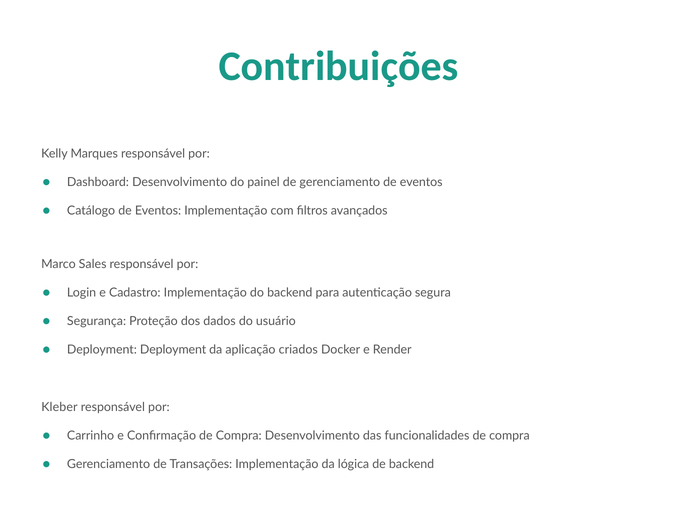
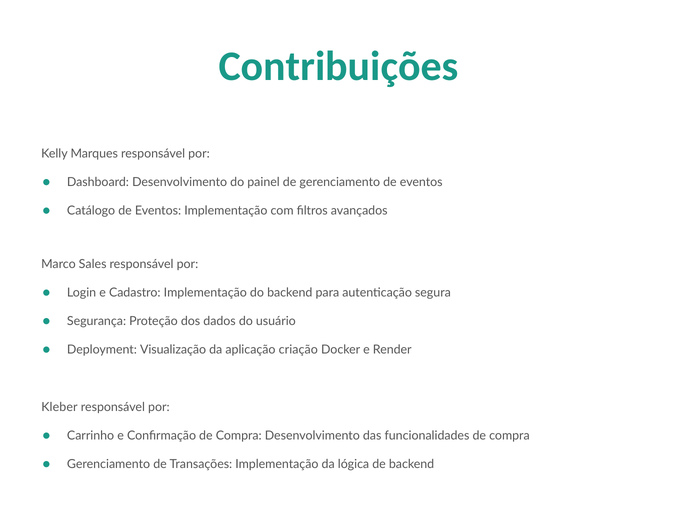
Deployment Deployment: Deployment -> Visualização (173, 349)
criados: criados -> criação (298, 349)
